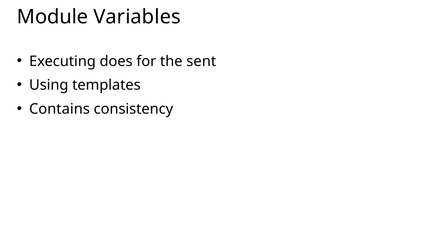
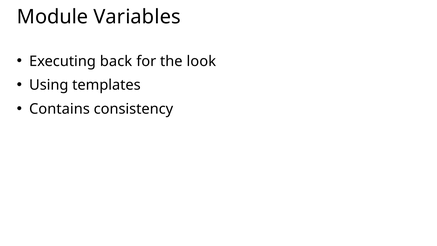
does: does -> back (116, 61)
sent: sent -> look (201, 61)
